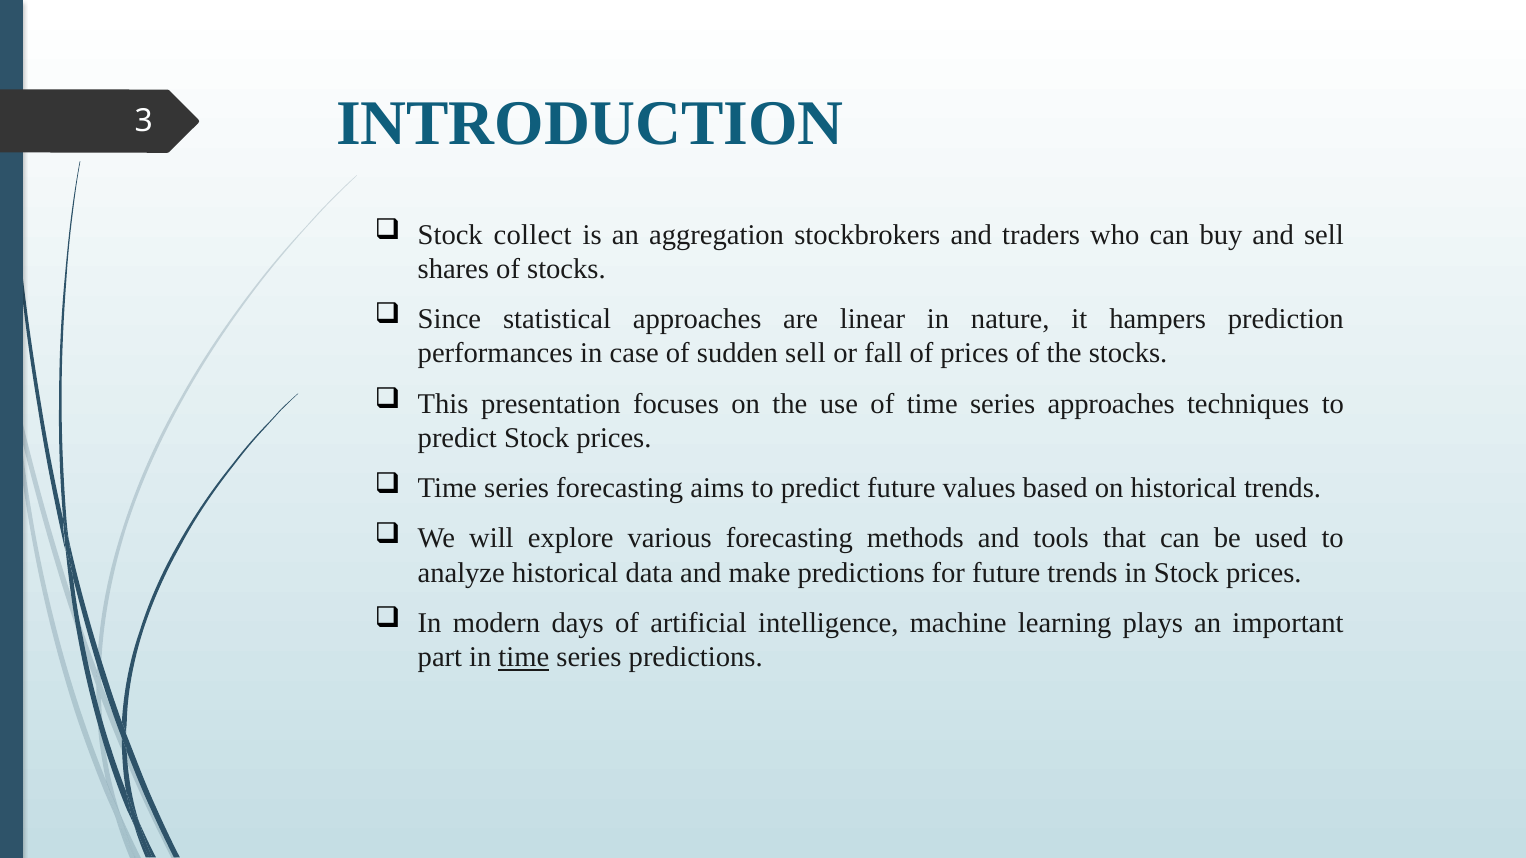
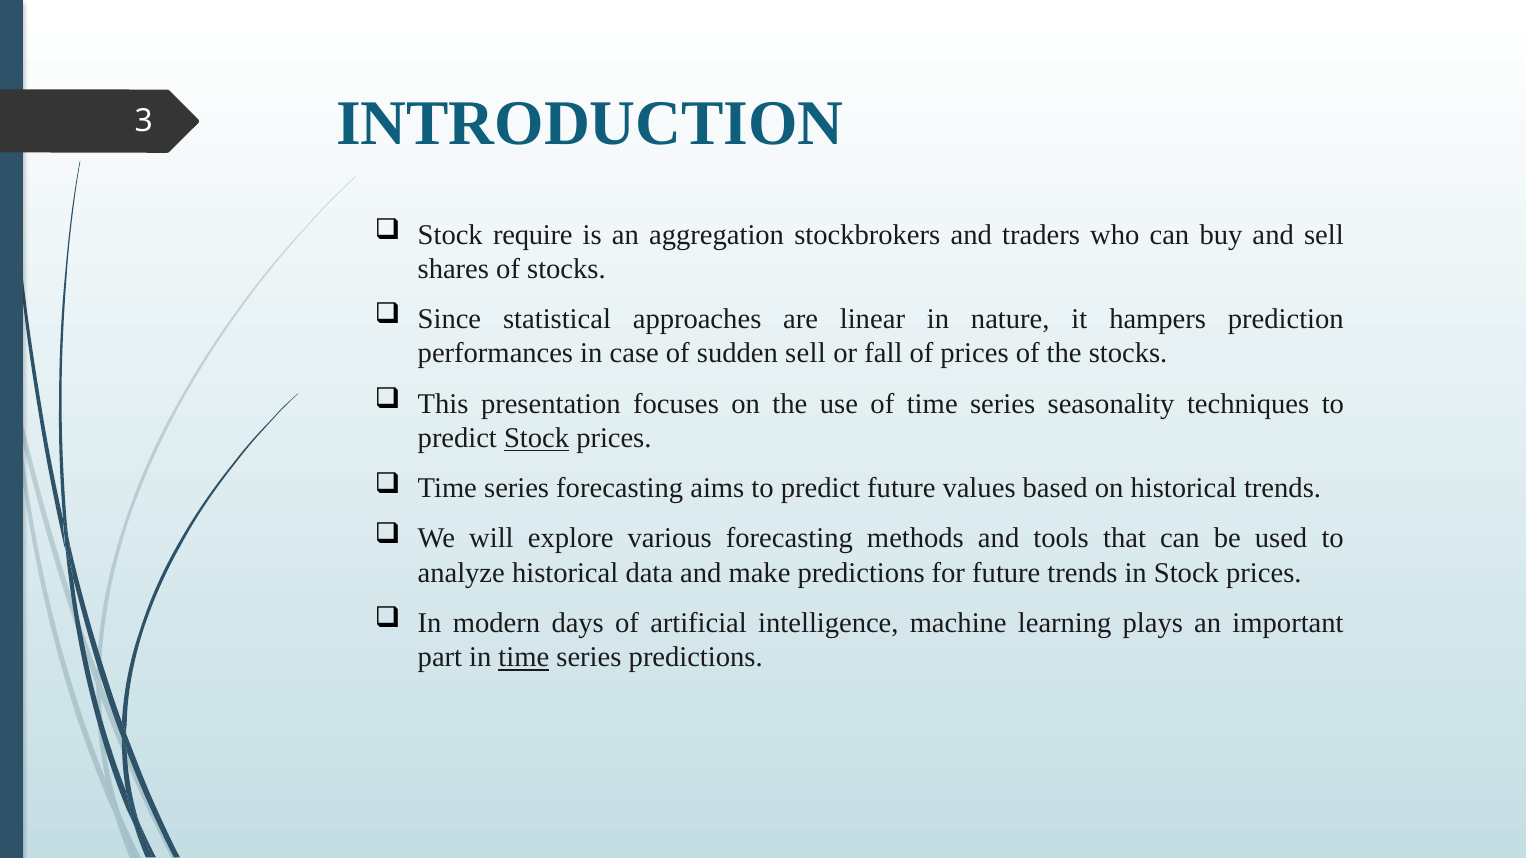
collect: collect -> require (533, 235)
series approaches: approaches -> seasonality (1111, 404)
Stock underline: none -> present (537, 438)
